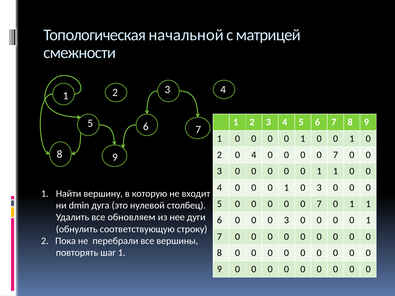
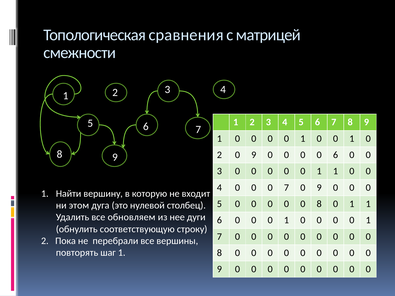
начальной: начальной -> сравнения (186, 35)
2 0 4: 4 -> 9 (254, 155)
7: 7 -> 6 (336, 155)
1: 1 -> 7 (286, 188)
3: 3 -> 9 (319, 188)
7: 7 -> 8 (319, 204)
dmin: dmin -> этом (79, 206)
3: 3 -> 1 (286, 220)
